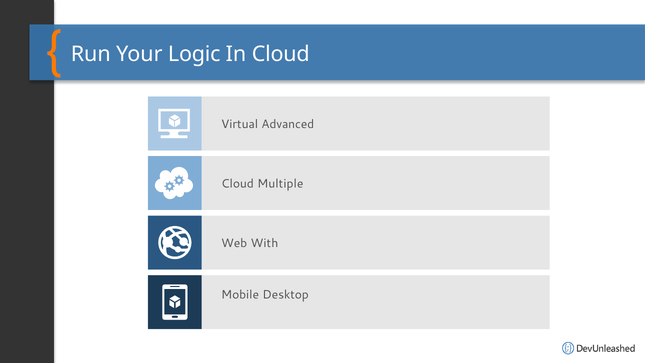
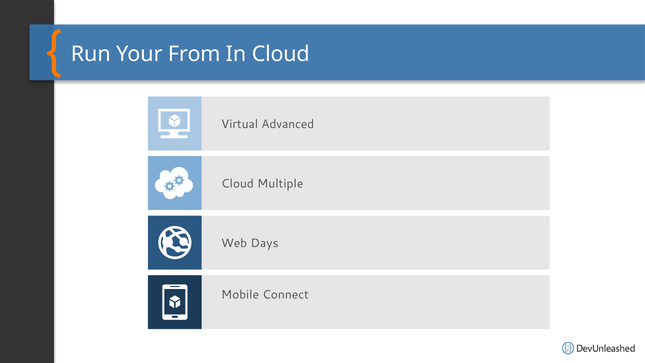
Logic: Logic -> From (194, 54)
With: With -> Days (264, 243)
Desktop: Desktop -> Connect (286, 294)
